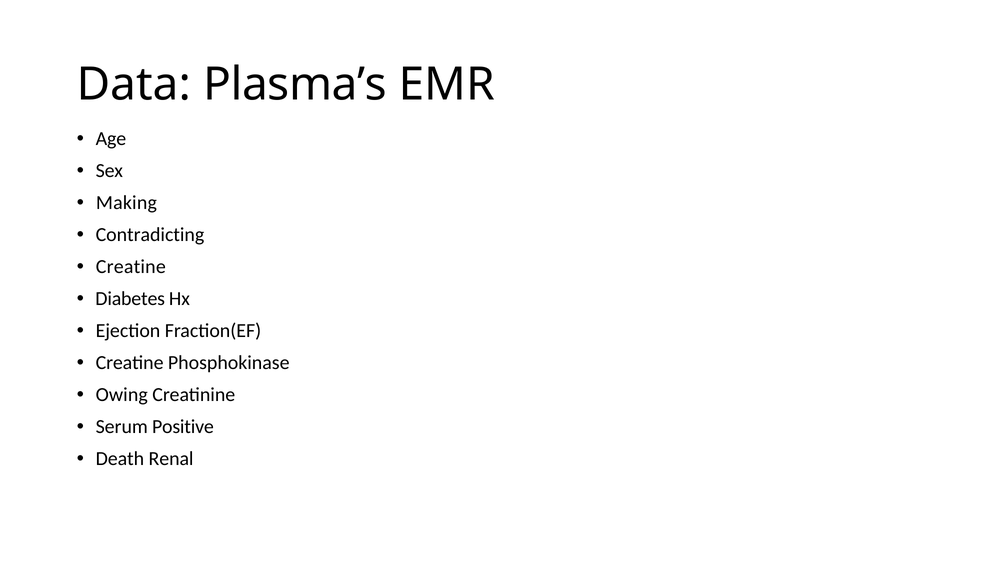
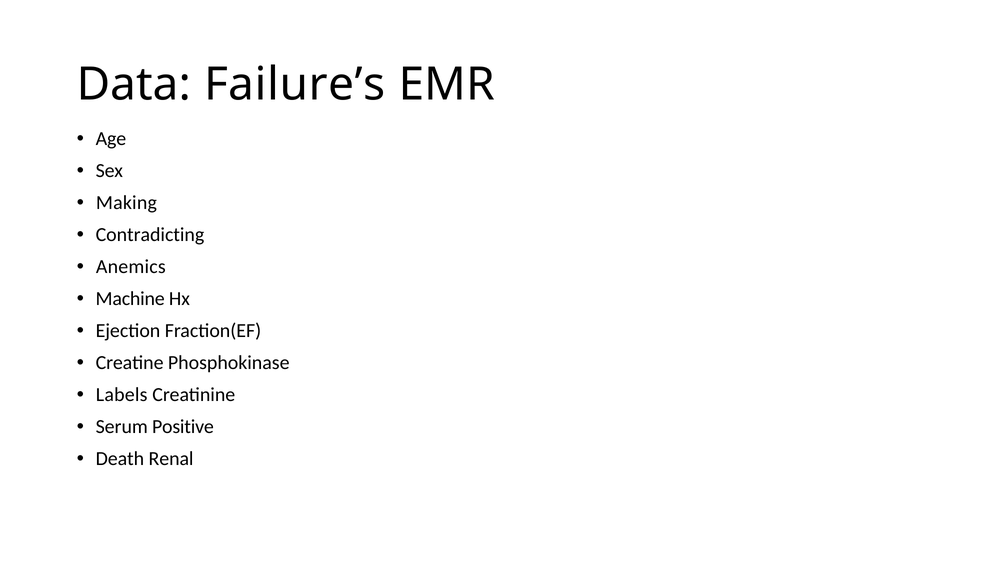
Plasma’s: Plasma’s -> Failure’s (295, 85)
Creatine: Creatine -> Anemics (131, 267)
Diabetes: Diabetes -> Machine (130, 299)
Owing: Owing -> Labels (122, 395)
